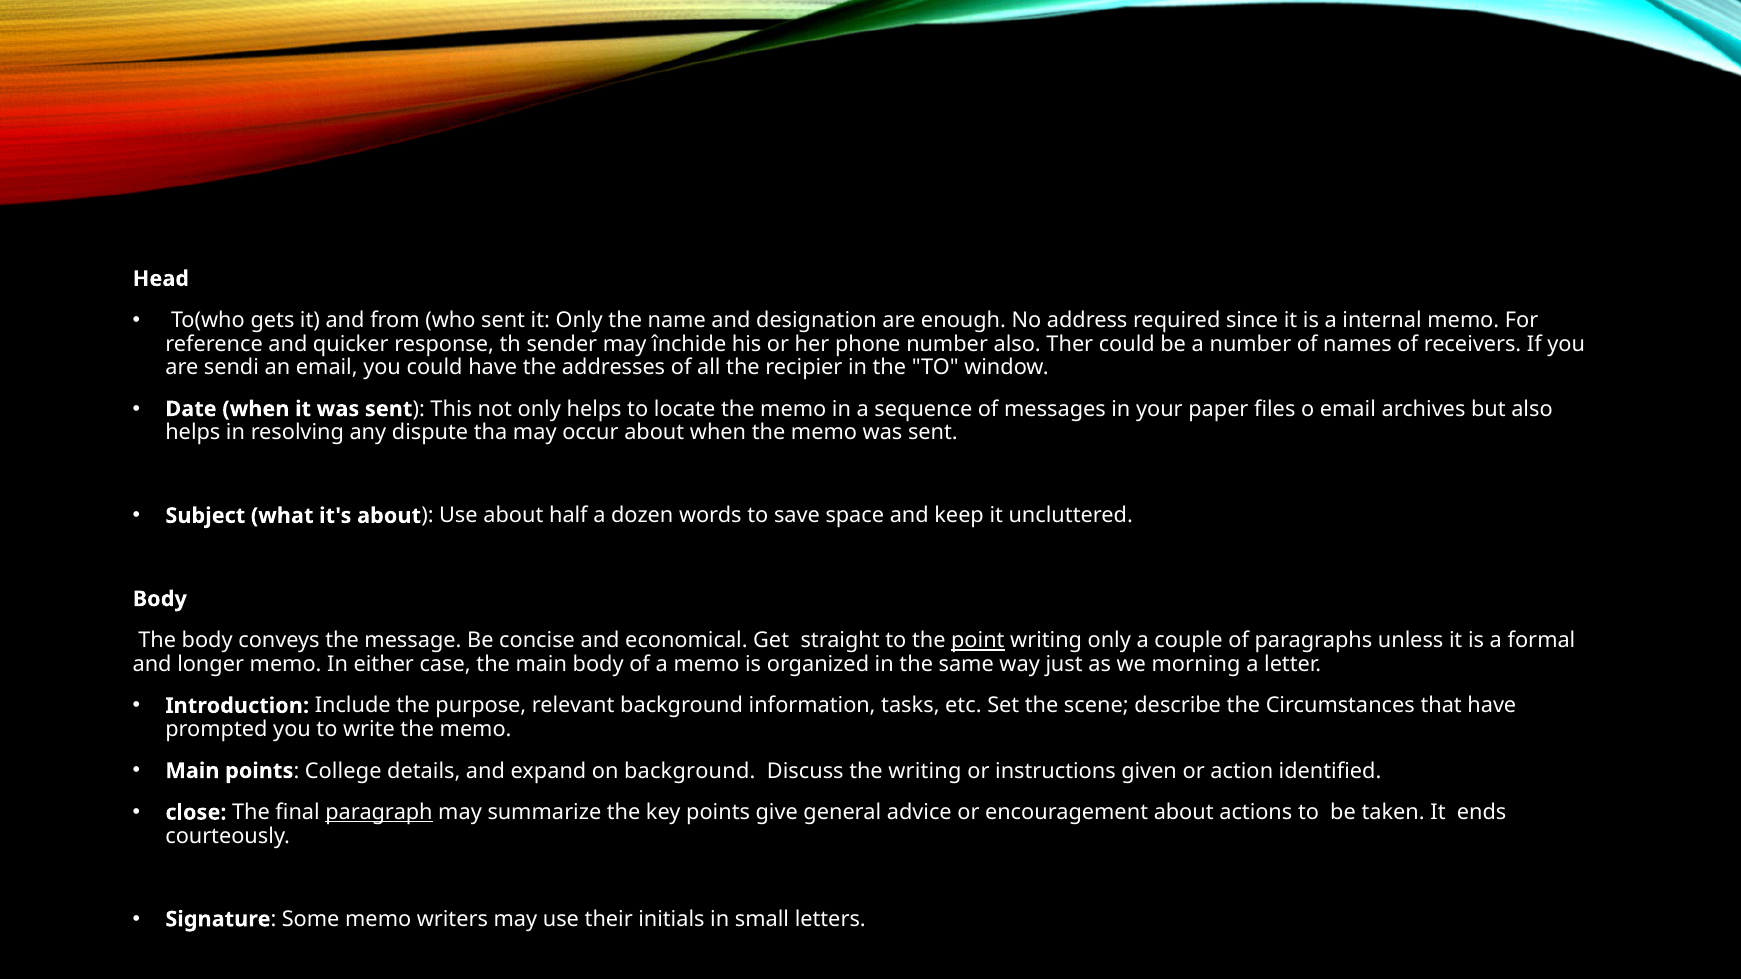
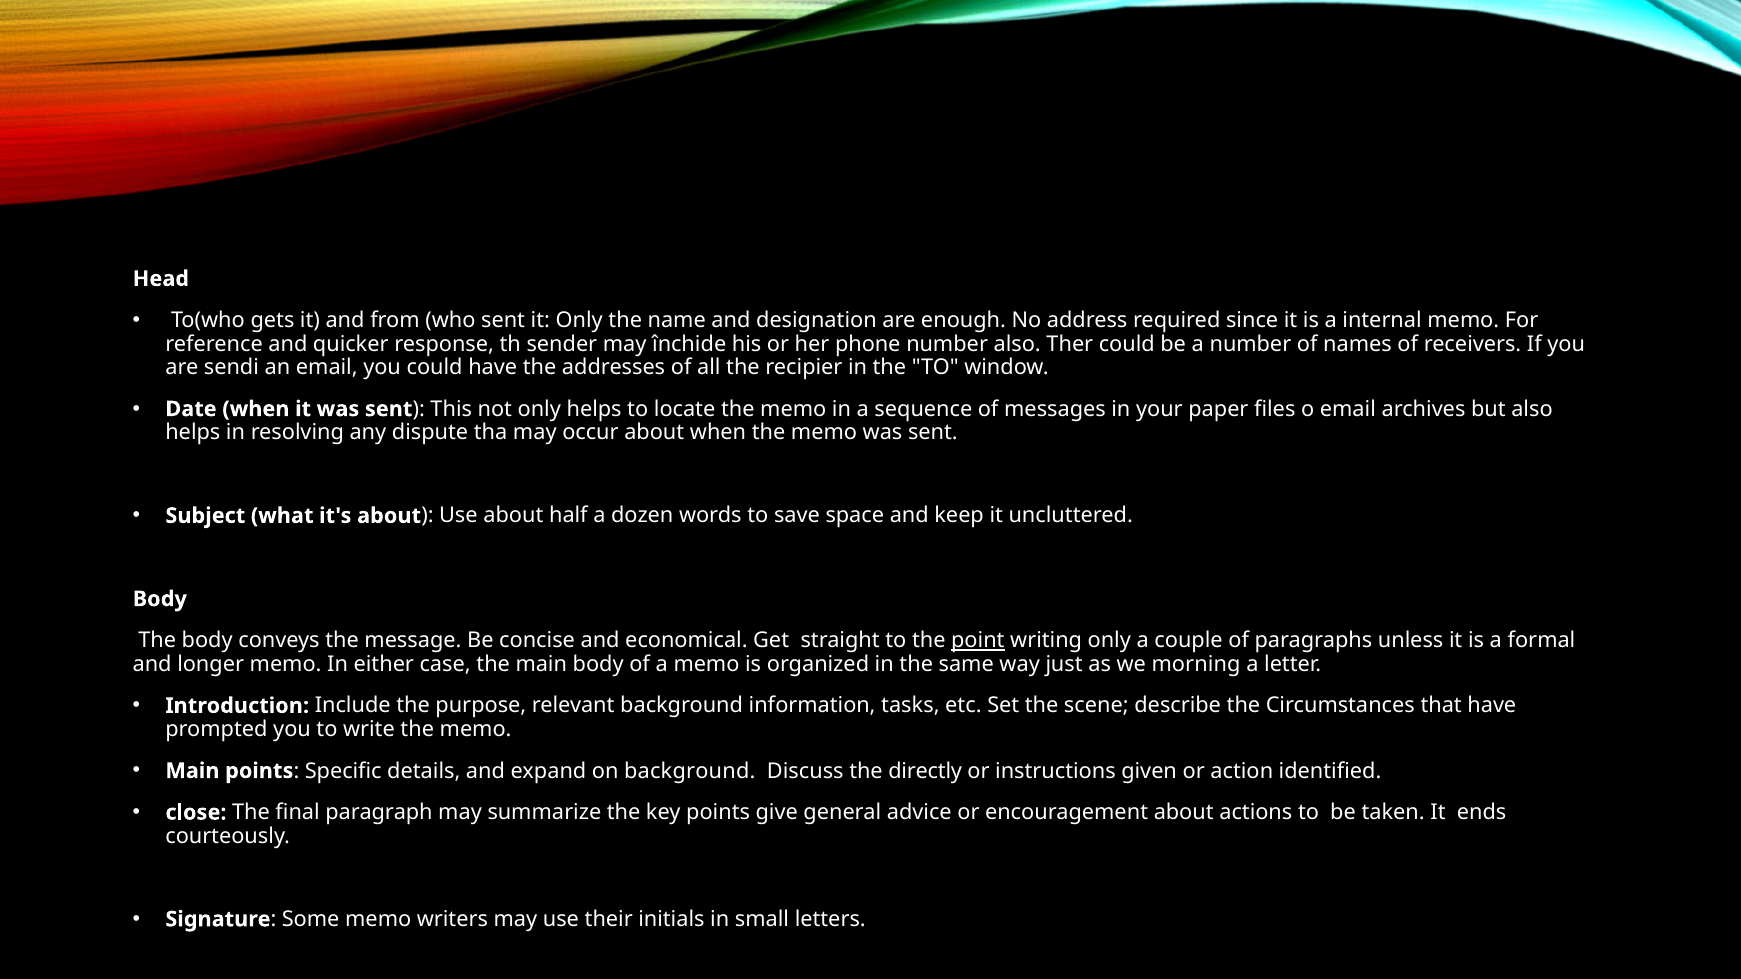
College: College -> Specific (343, 771)
the writing: writing -> directly (925, 771)
paragraph underline: present -> none (379, 813)
